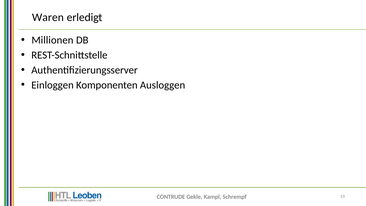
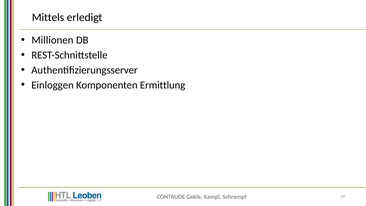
Waren: Waren -> Mittels (48, 17)
Ausloggen: Ausloggen -> Ermittlung (163, 85)
